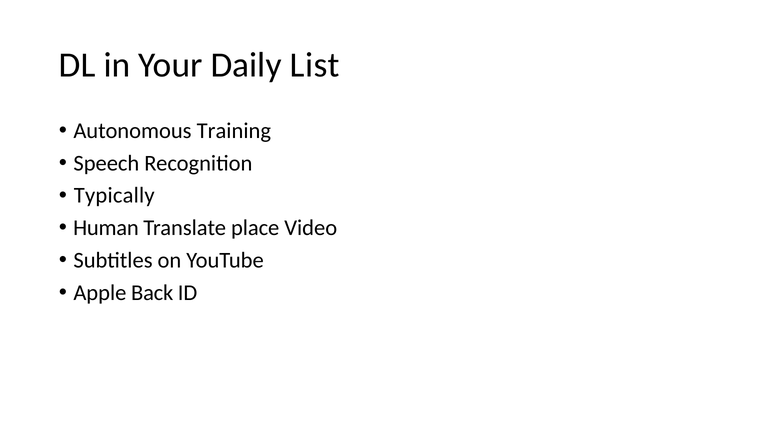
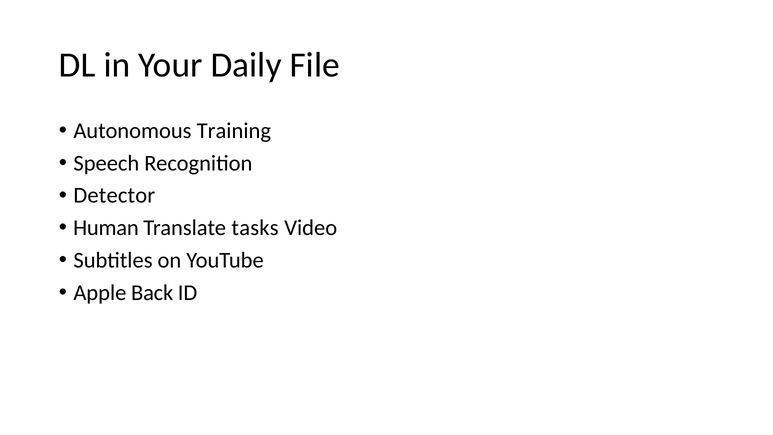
List: List -> File (315, 65)
Typically: Typically -> Detector (114, 195)
place: place -> tasks (255, 228)
